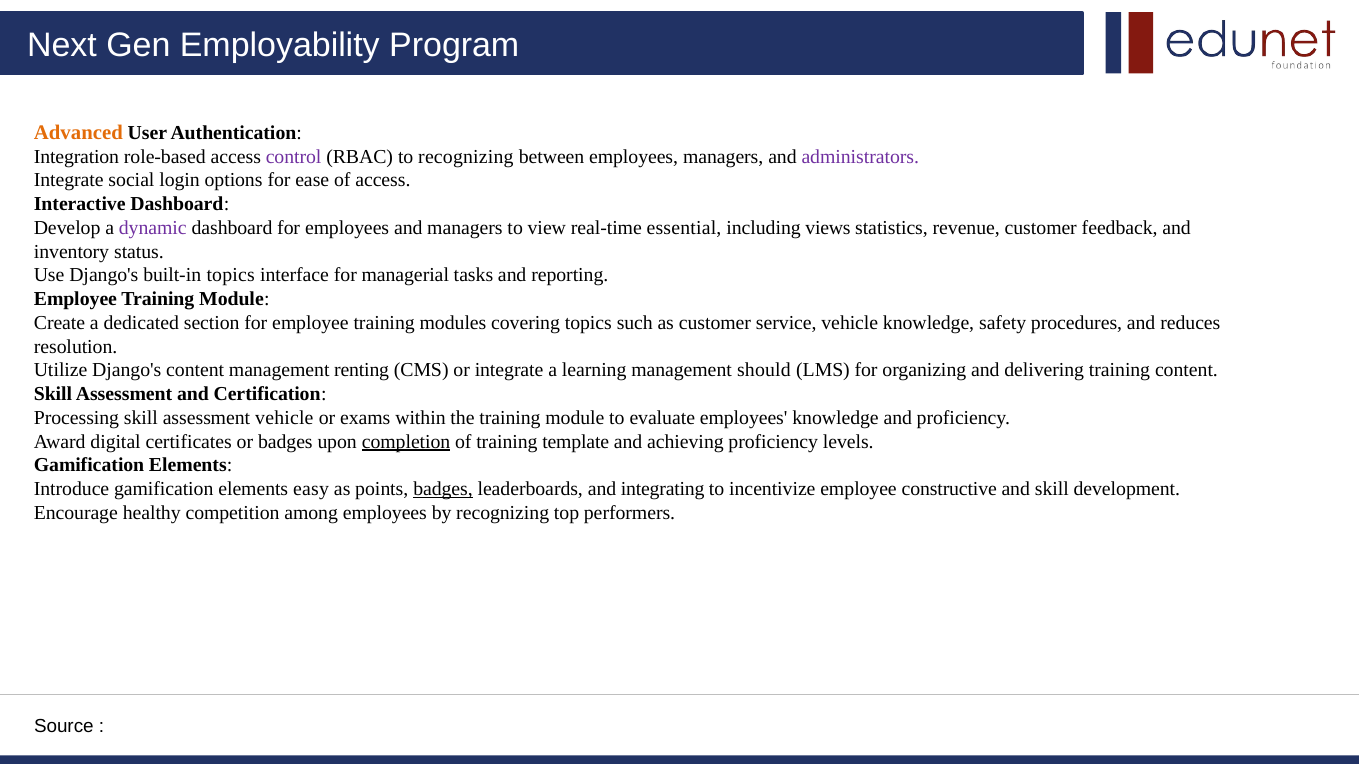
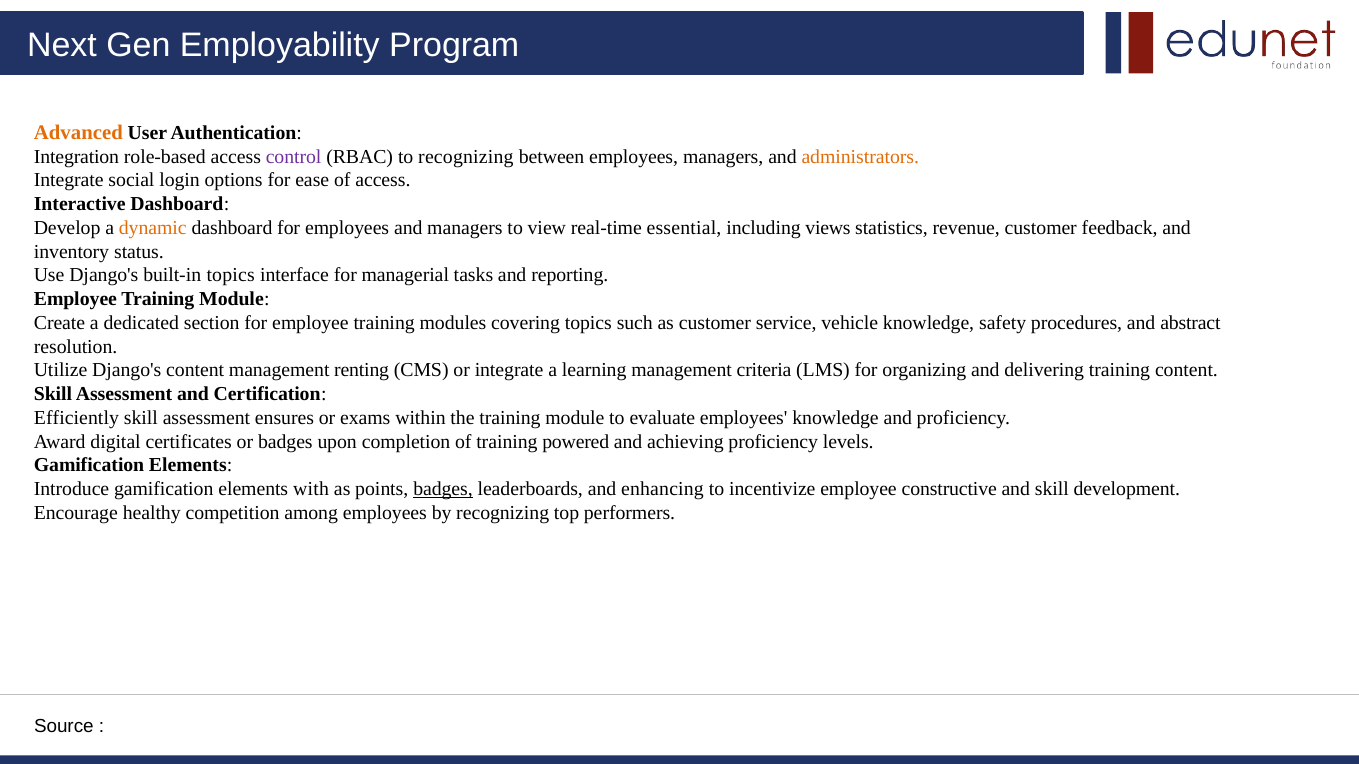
administrators colour: purple -> orange (860, 157)
dynamic colour: purple -> orange (153, 228)
reduces: reduces -> abstract (1190, 323)
should: should -> criteria (764, 371)
Processing: Processing -> Efficiently (76, 418)
assessment vehicle: vehicle -> ensures (284, 418)
completion underline: present -> none (406, 442)
template: template -> powered (576, 442)
easy: easy -> with (311, 489)
integrating: integrating -> enhancing (662, 489)
